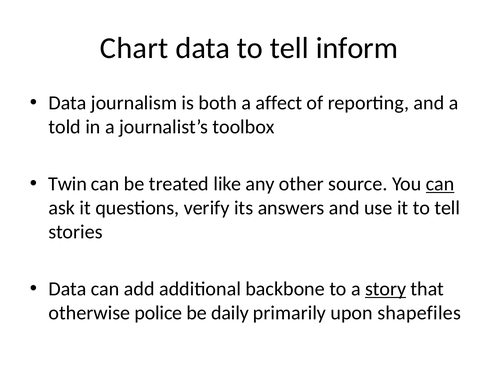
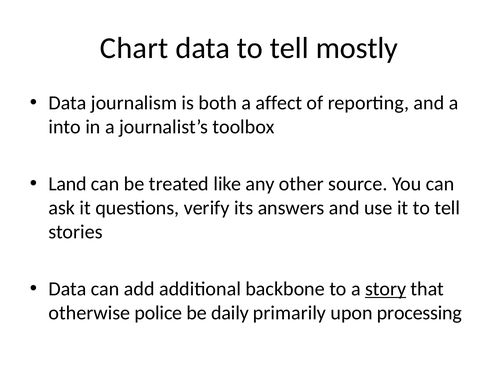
inform: inform -> mostly (357, 48)
told: told -> into (65, 127)
Twin: Twin -> Land (68, 184)
can underline: present -> none (440, 184)
shapefiles: shapefiles -> processing (419, 313)
